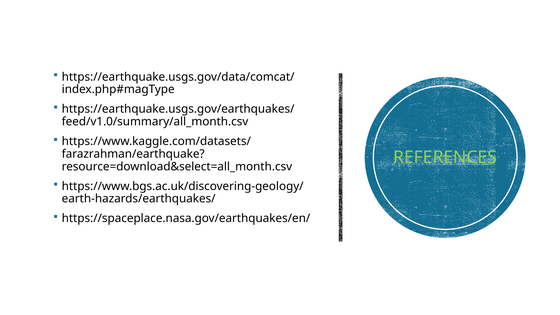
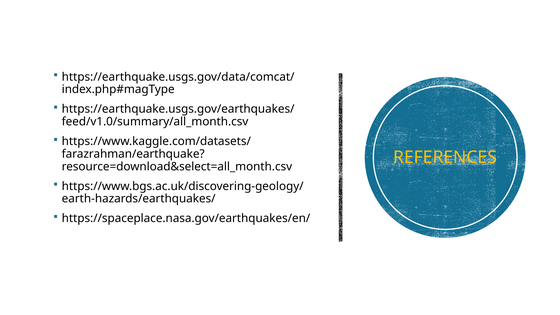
REFERENCES colour: light green -> yellow (445, 157)
